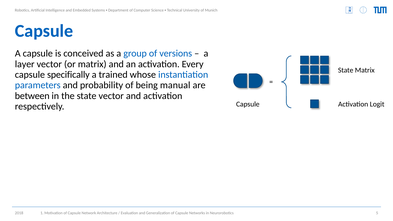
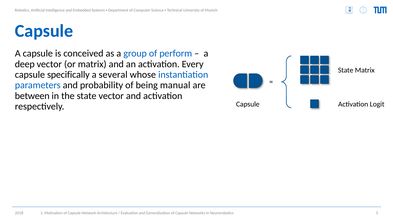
versions: versions -> perform (176, 53)
layer: layer -> deep (25, 64)
trained: trained -> several (113, 75)
